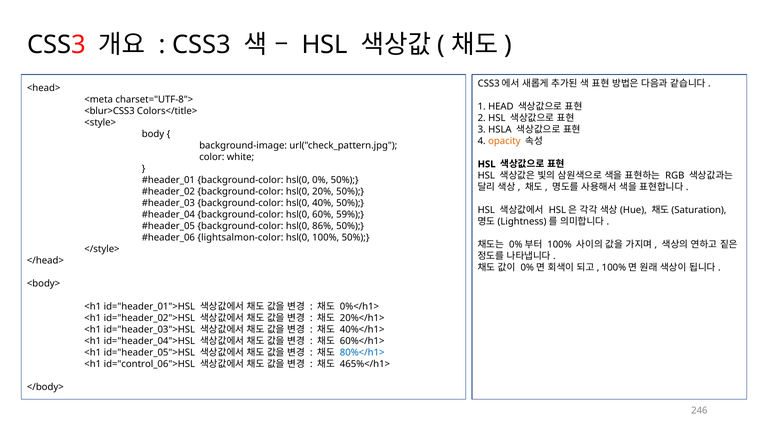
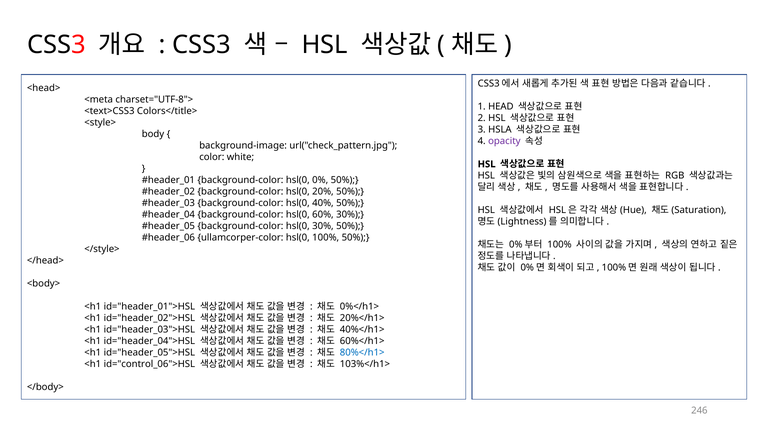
<blur>CSS3: <blur>CSS3 -> <text>CSS3 (109, 111)
opacity colour: orange -> purple (504, 141)
60% 59%: 59% -> 30% (350, 215)
hsl(0 86%: 86% -> 30% (323, 226)
lightsalmon-color: lightsalmon-color -> ullamcorper-color (240, 238)
465%</h1>: 465%</h1> -> 103%</h1> (365, 364)
